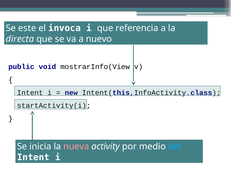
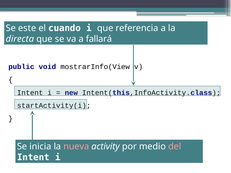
invoca: invoca -> cuando (65, 28)
nuevo: nuevo -> fallará (99, 39)
del colour: light blue -> pink (175, 147)
